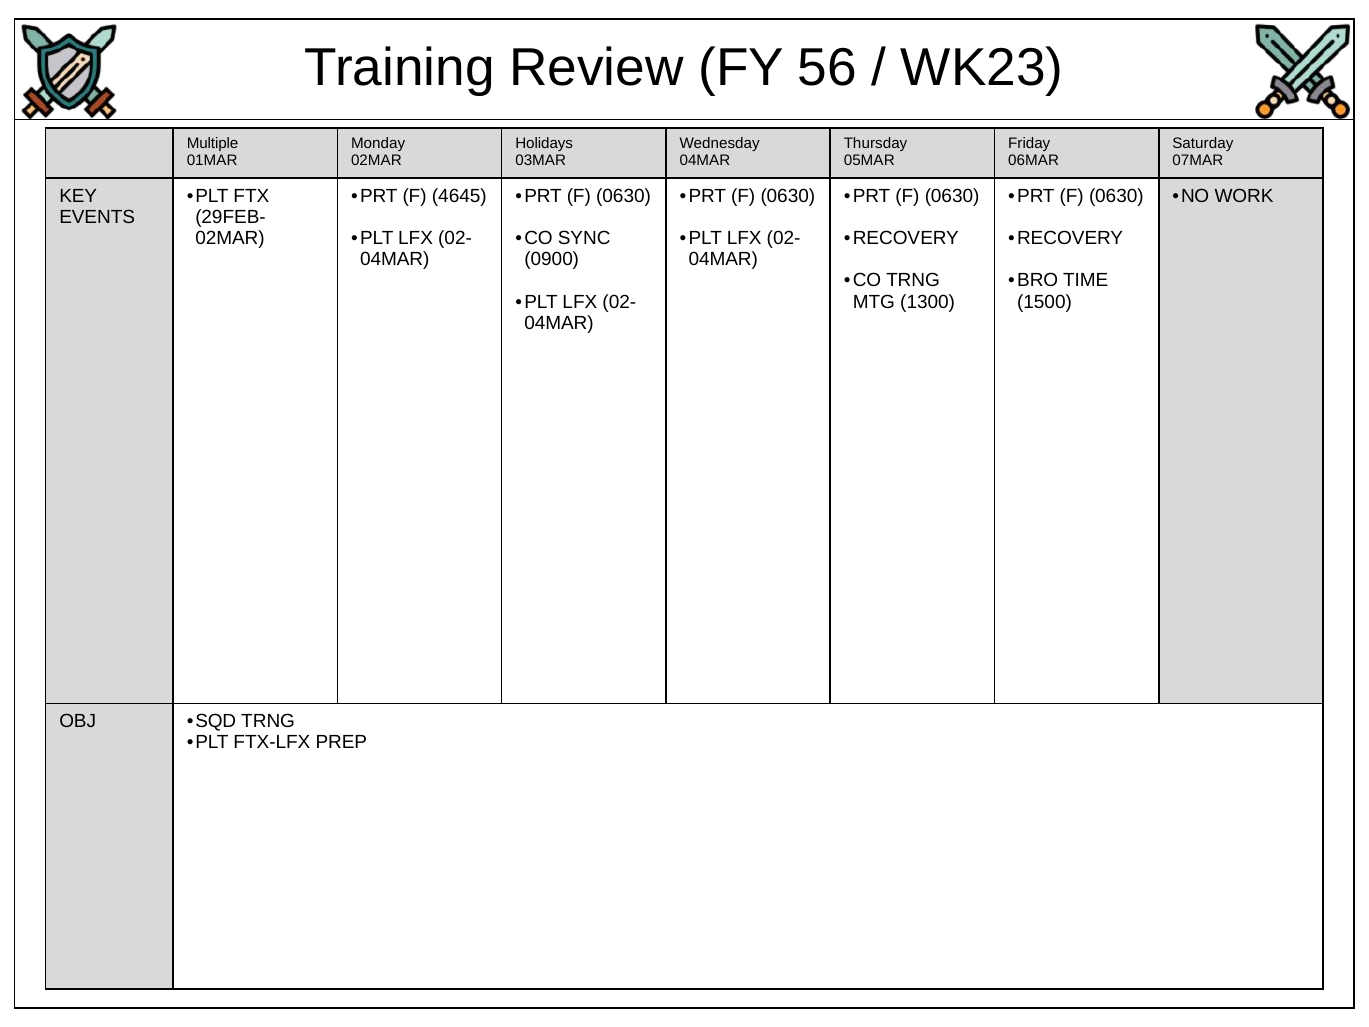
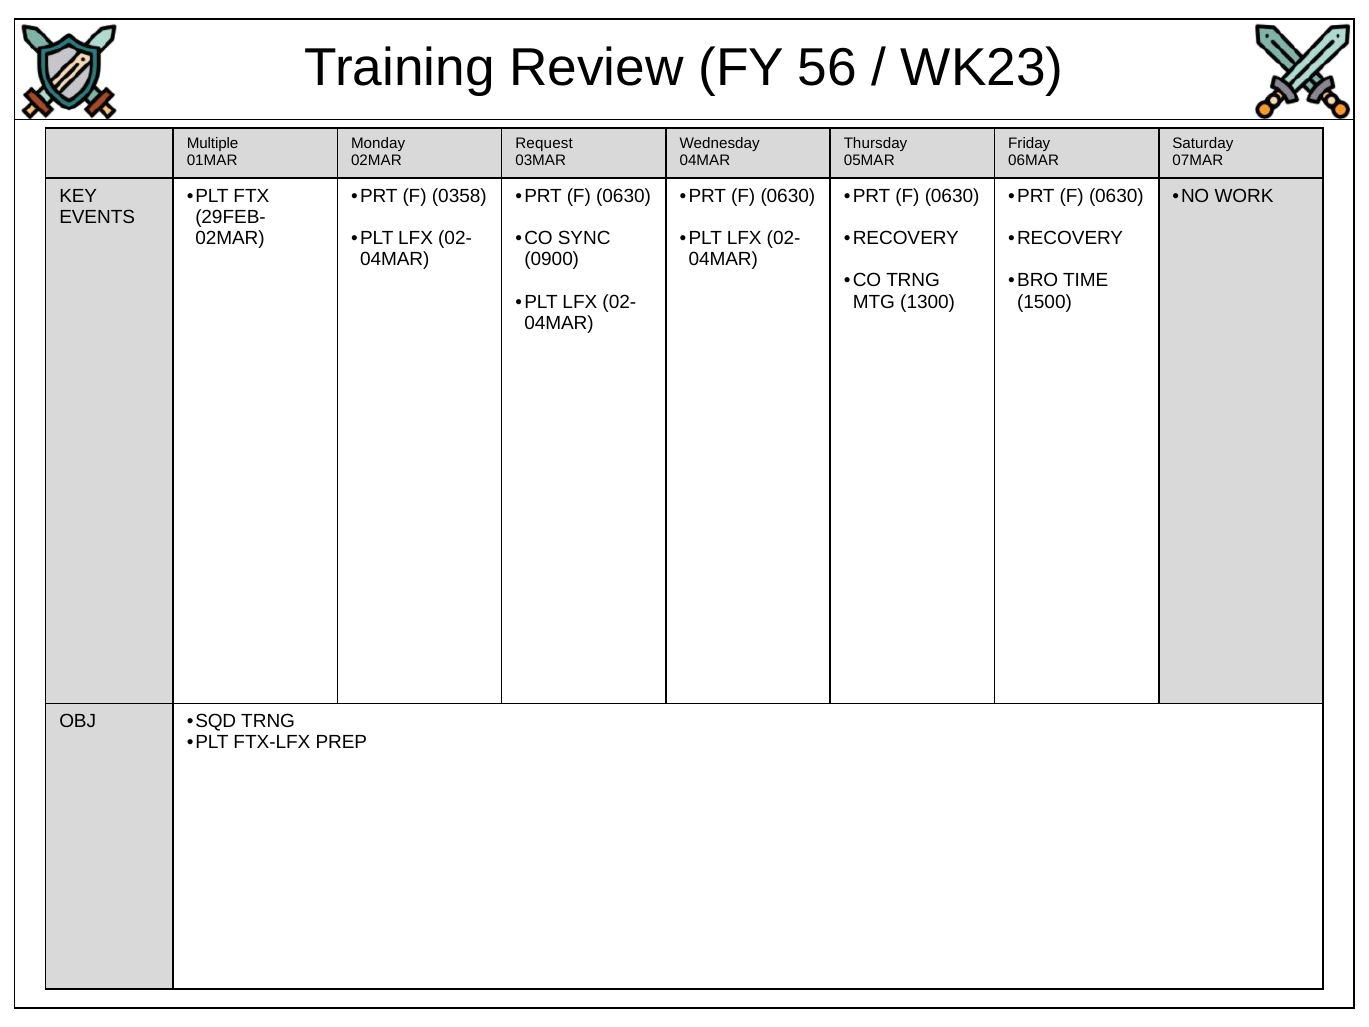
Holidays: Holidays -> Request (544, 144)
4645: 4645 -> 0358 (459, 196)
